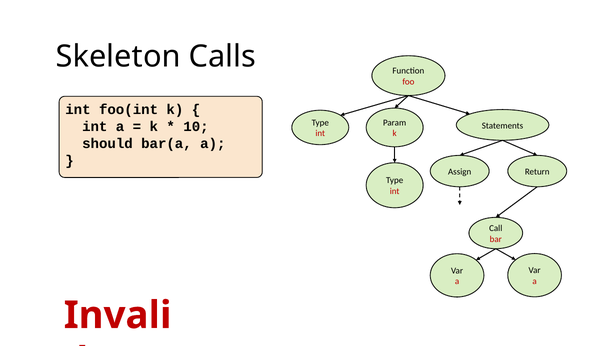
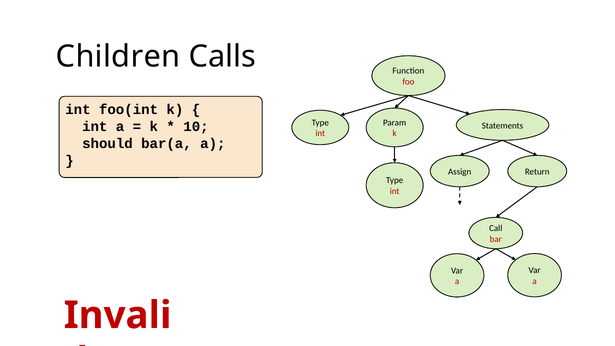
Skeleton: Skeleton -> Children (118, 57)
